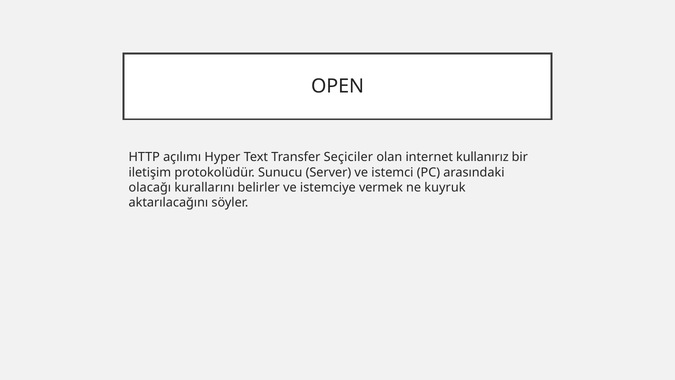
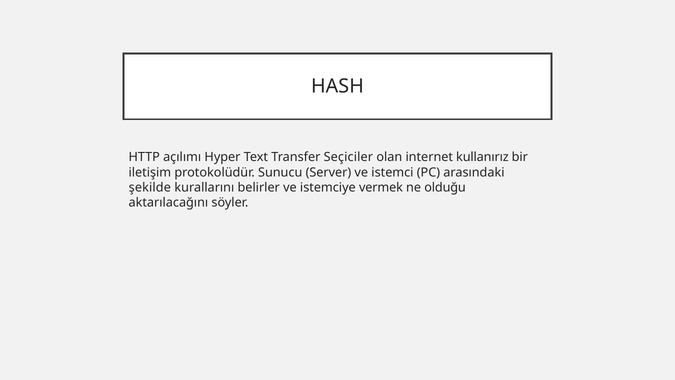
OPEN: OPEN -> HASH (337, 86)
olacağı: olacağı -> şekilde (150, 187)
kuyruk: kuyruk -> olduğu (445, 187)
